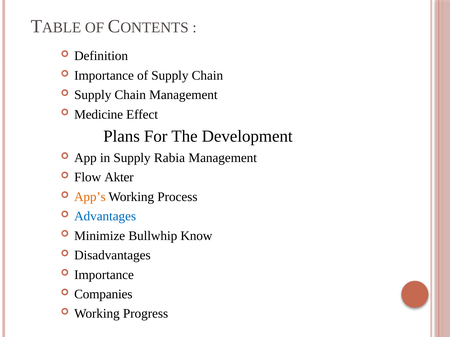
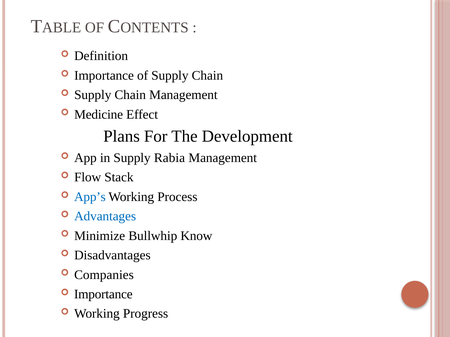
Akter: Akter -> Stack (119, 178)
App’s colour: orange -> blue (90, 197)
Importance: Importance -> Companies (104, 275)
Companies: Companies -> Importance (103, 295)
